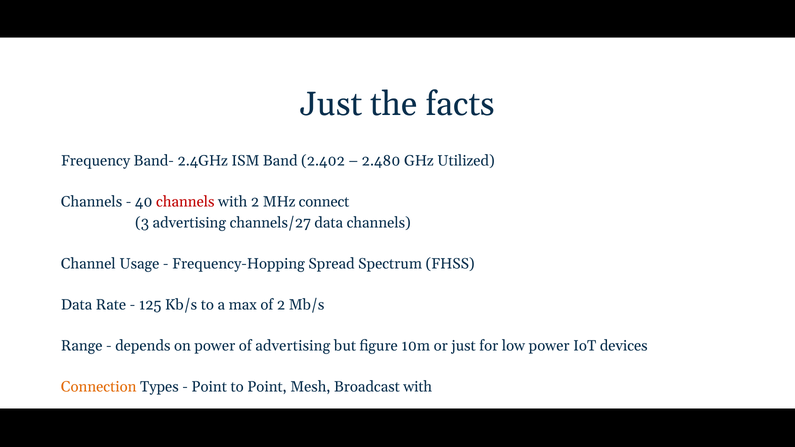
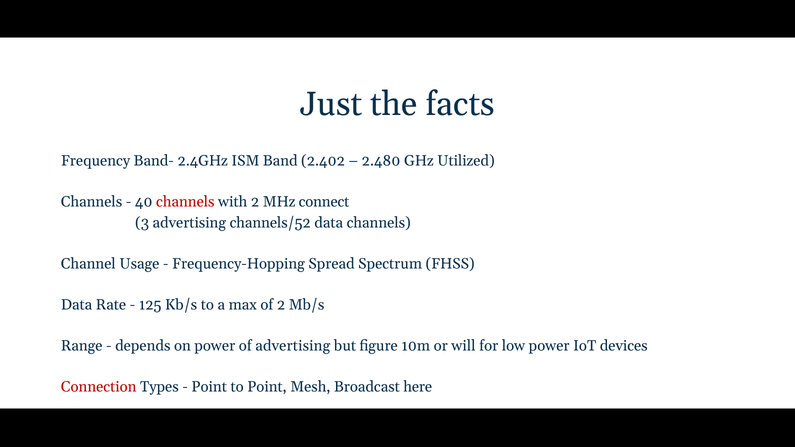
channels/27: channels/27 -> channels/52 (270, 223)
or just: just -> will (463, 346)
Connection colour: orange -> red (99, 387)
Broadcast with: with -> here (418, 387)
